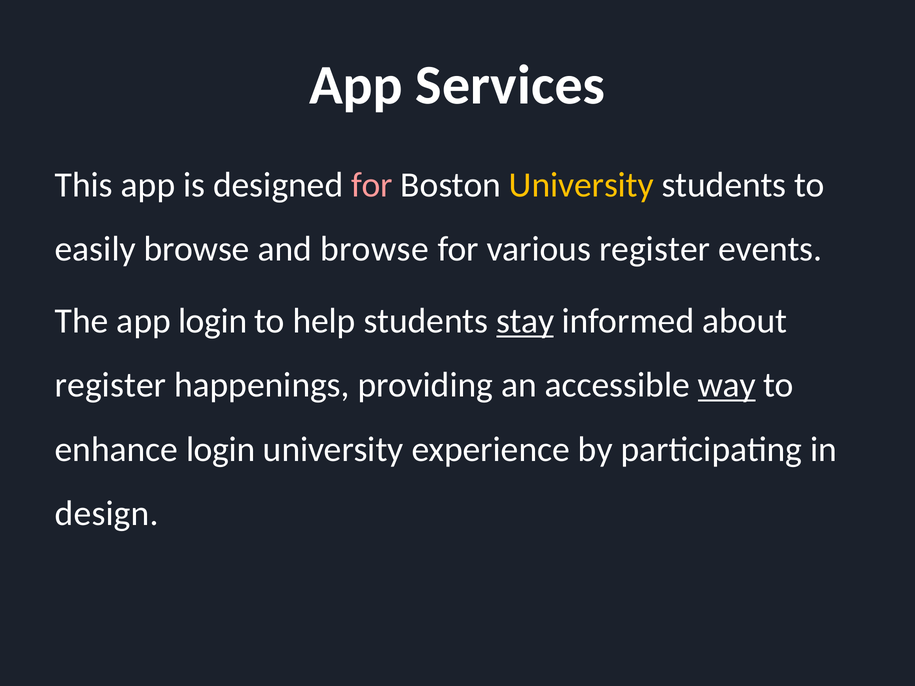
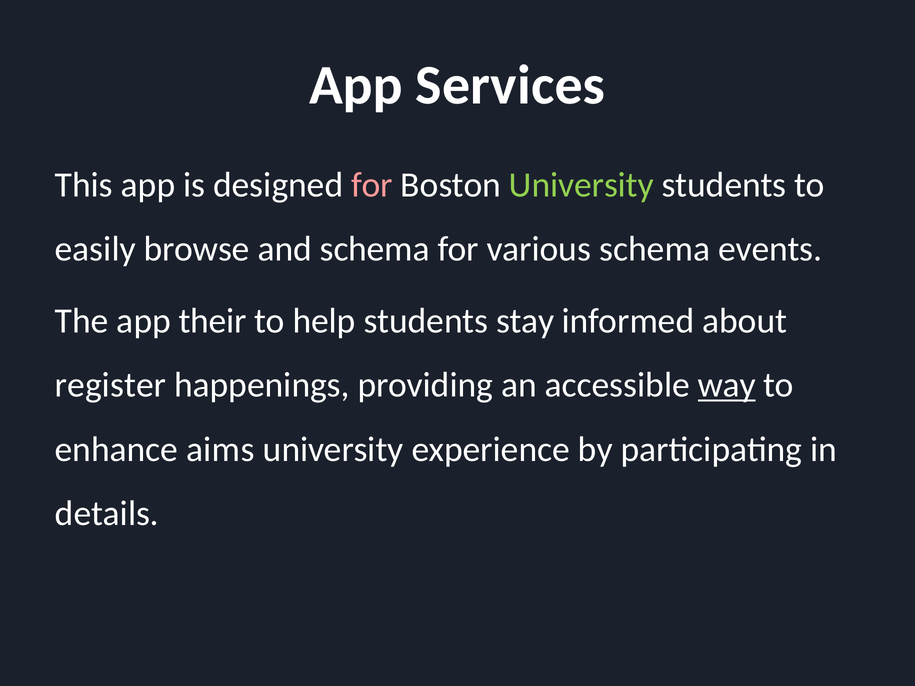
University colour: yellow -> light green (581, 185)
and browse: browse -> schema (375, 249)
various register: register -> schema (655, 249)
app login: login -> their (213, 321)
stay underline: present -> none (525, 321)
enhance login: login -> aims (220, 449)
design: design -> details (107, 514)
